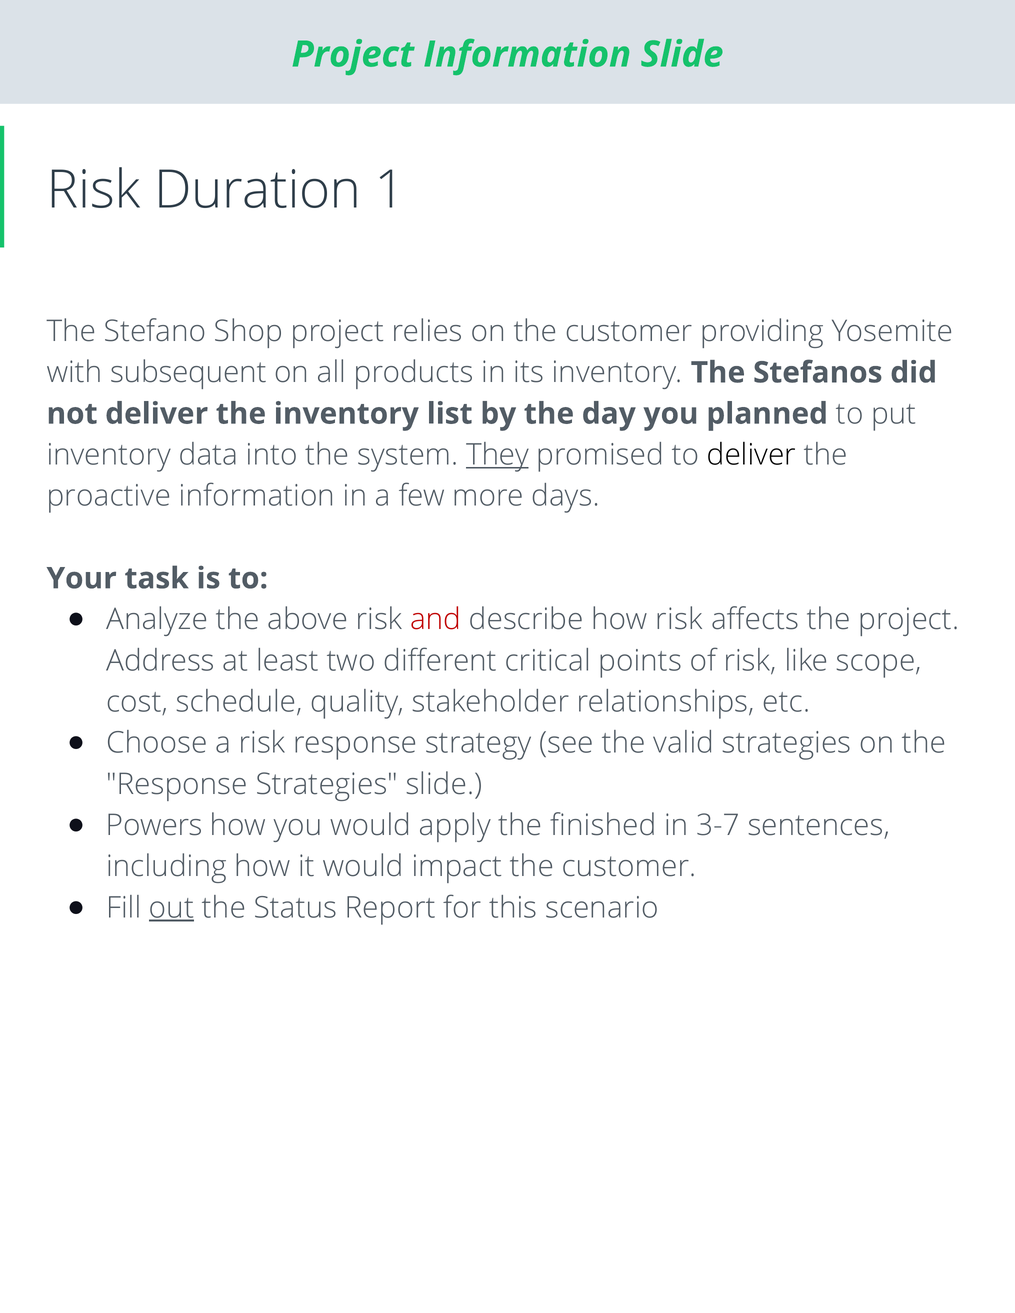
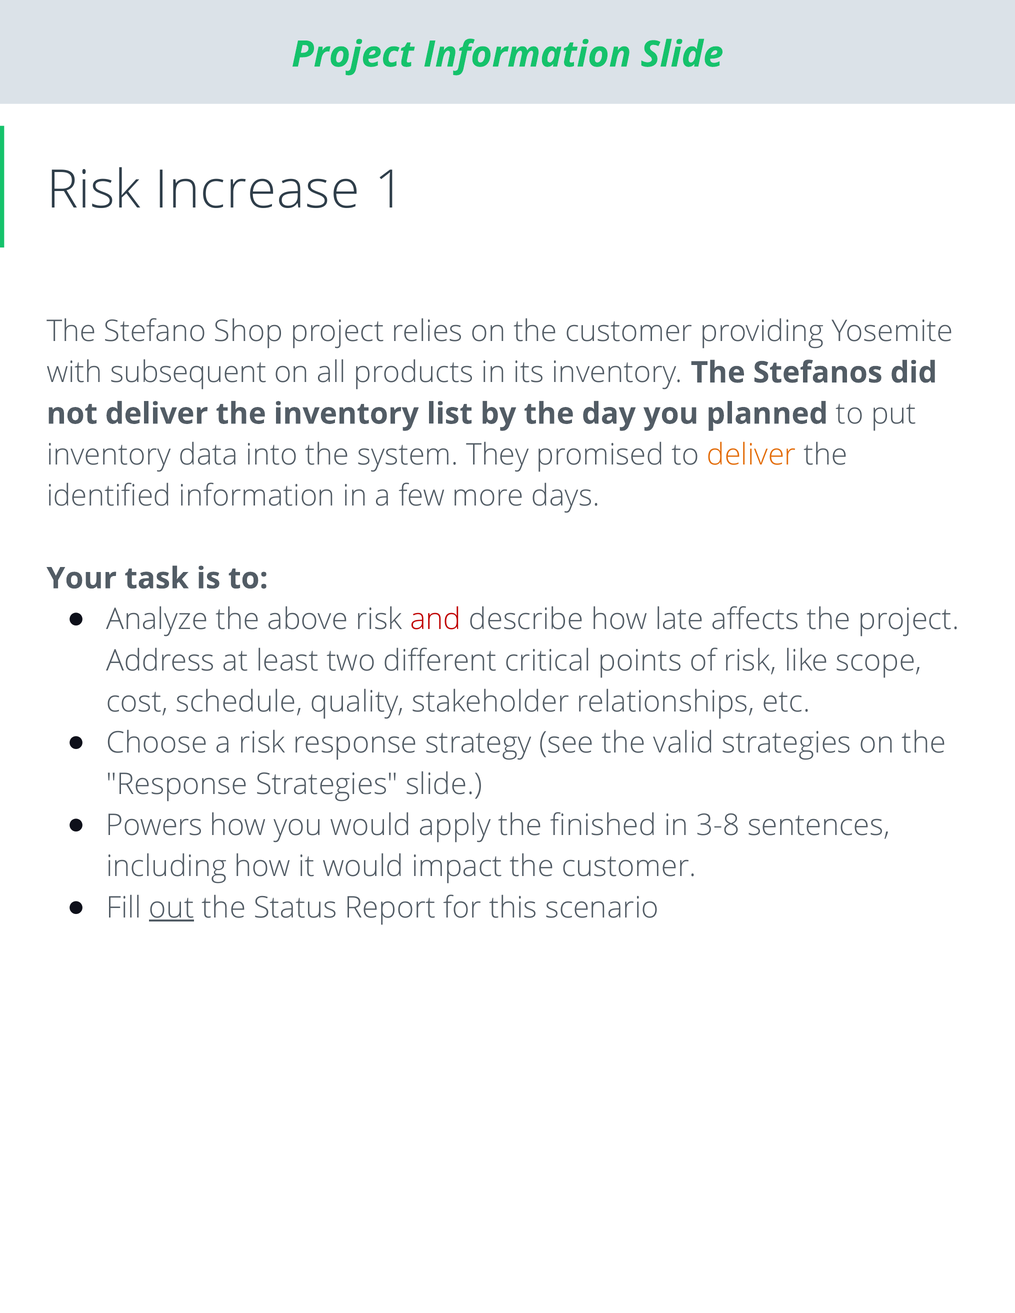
Duration: Duration -> Increase (257, 190)
They underline: present -> none (497, 455)
deliver colour: black -> orange (751, 455)
proactive: proactive -> identified (109, 496)
how risk: risk -> late (679, 620)
3-7: 3-7 -> 3-8 (718, 826)
